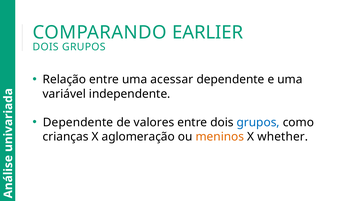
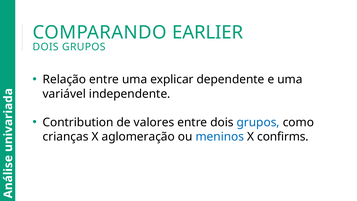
acessar: acessar -> explicar (172, 79)
Dependente: Dependente -> Contribution (78, 122)
meninos colour: orange -> blue (220, 137)
whether: whether -> confirms (283, 137)
